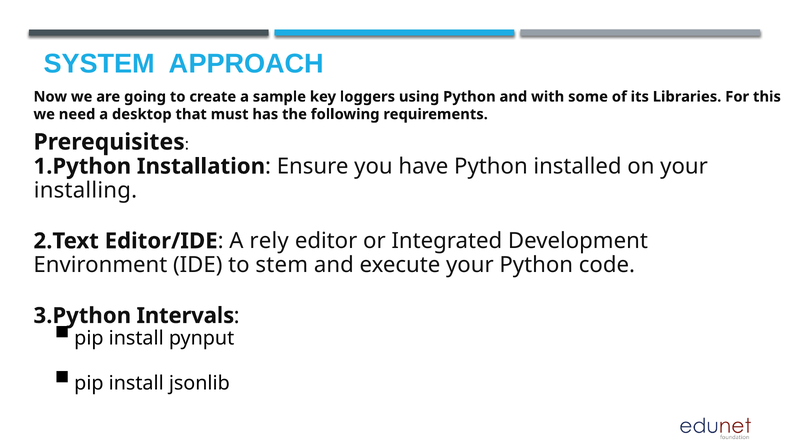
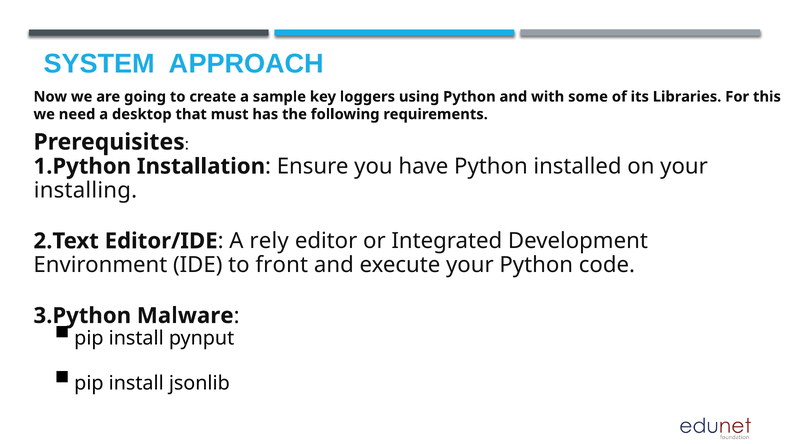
stem: stem -> front (282, 265)
Intervals: Intervals -> Malware (185, 316)
